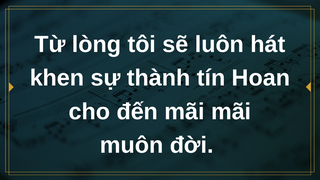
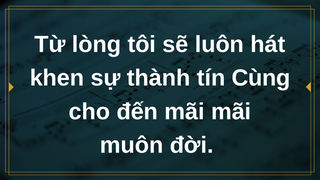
Hoan: Hoan -> Cùng (261, 78)
